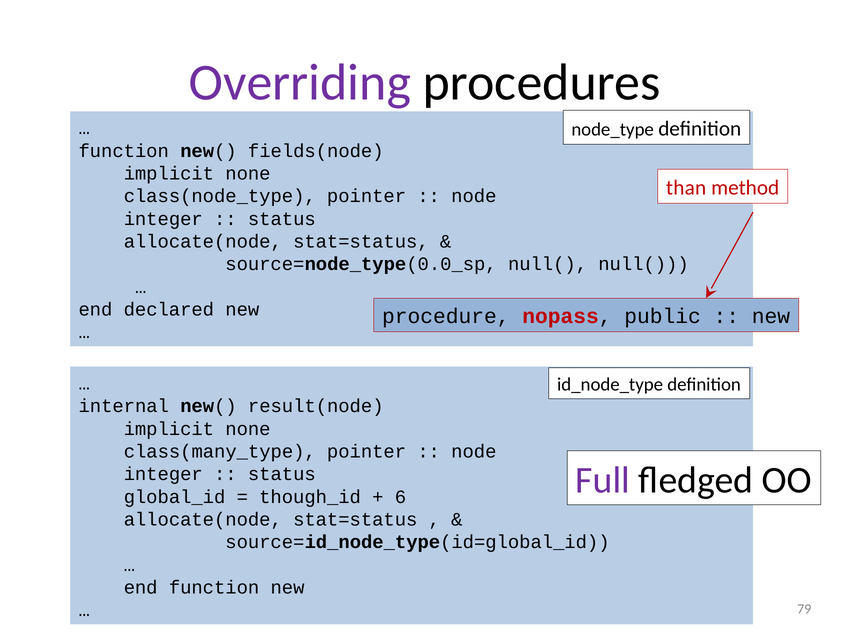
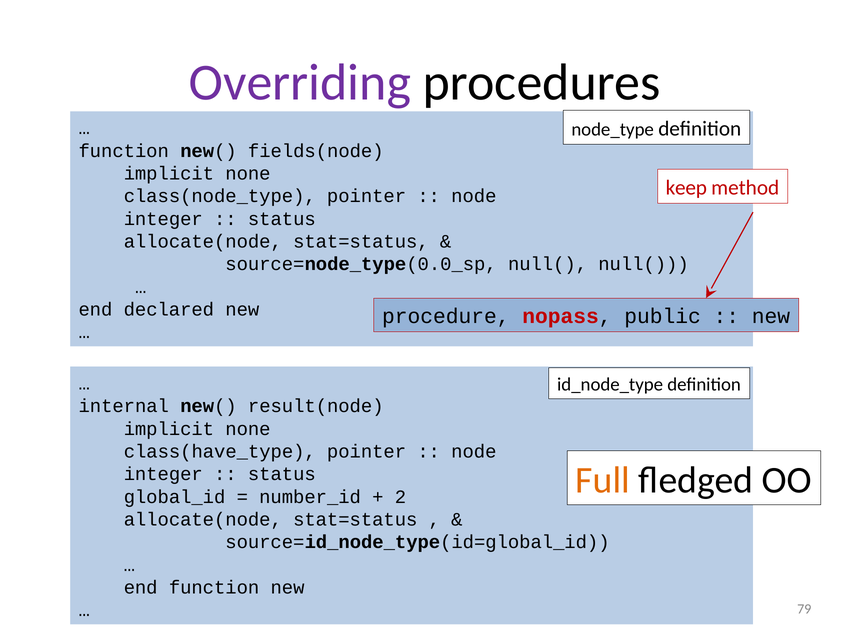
than: than -> keep (686, 187)
class(many_type: class(many_type -> class(have_type (220, 451)
Full colour: purple -> orange (603, 480)
though_id: though_id -> number_id (310, 496)
6: 6 -> 2 (400, 496)
